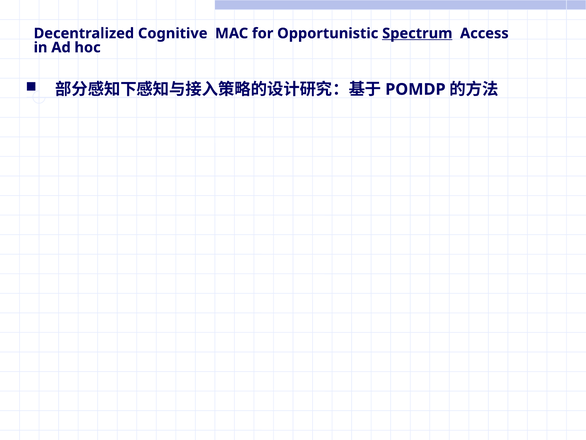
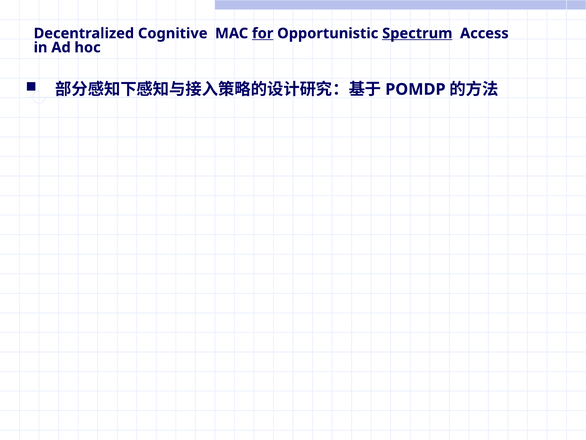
for underline: none -> present (263, 33)
